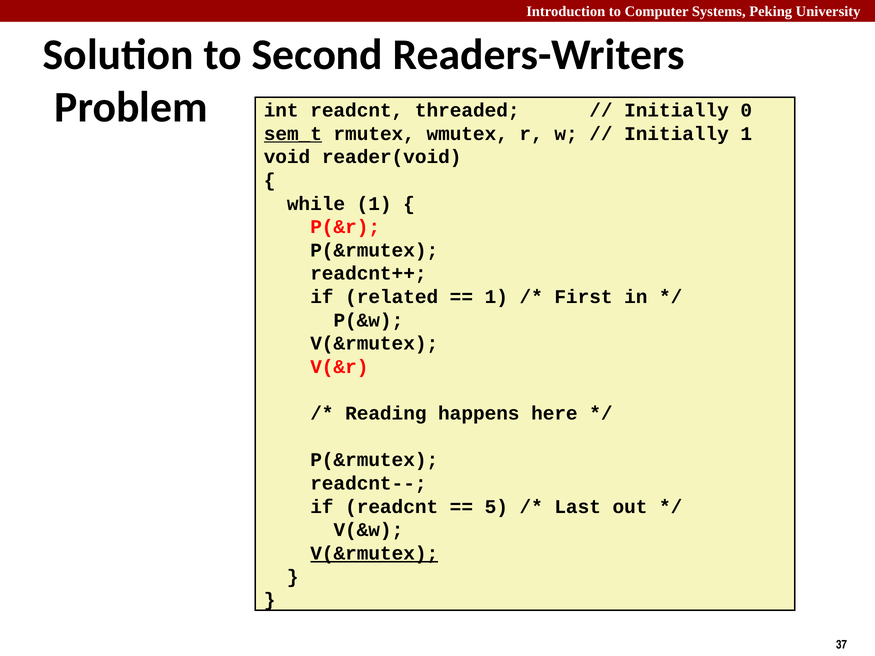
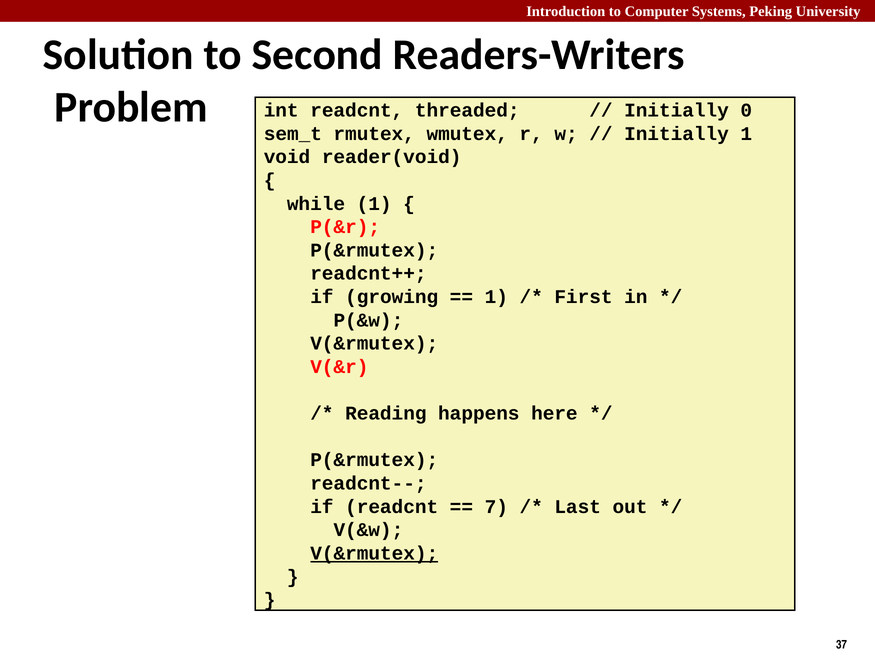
sem_t underline: present -> none (293, 134)
related: related -> growing (392, 297)
5: 5 -> 7 (496, 507)
